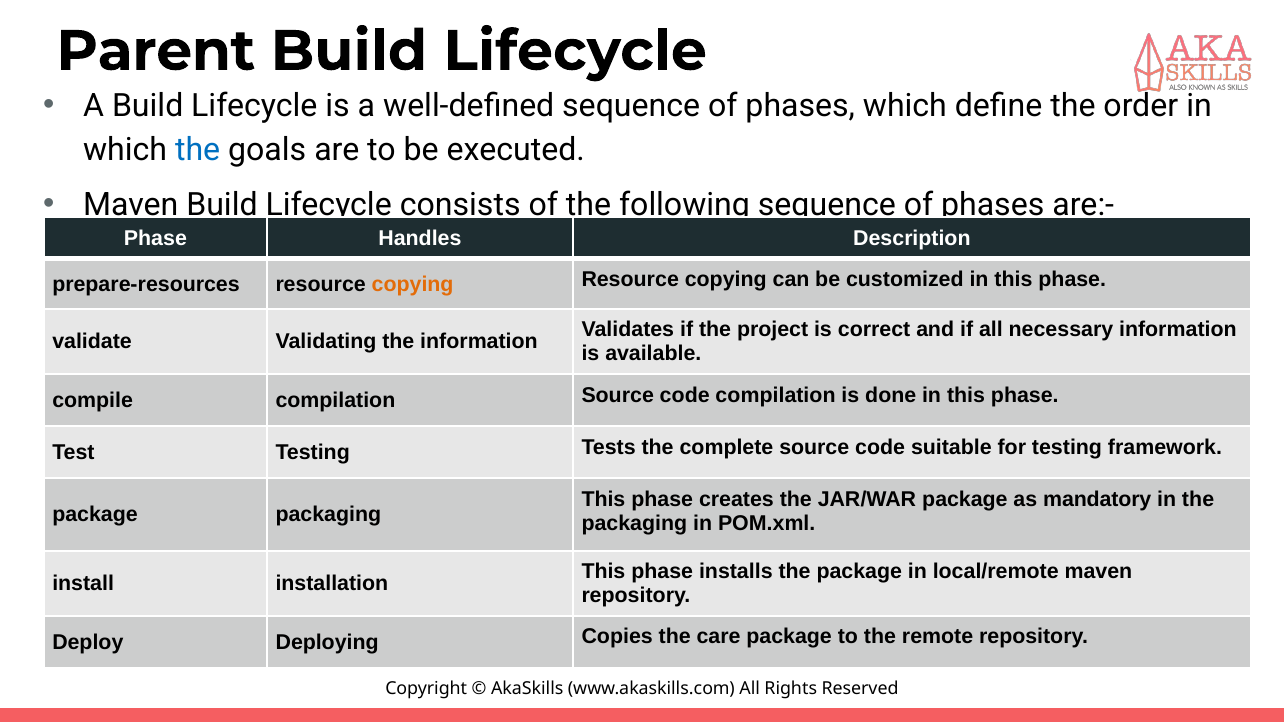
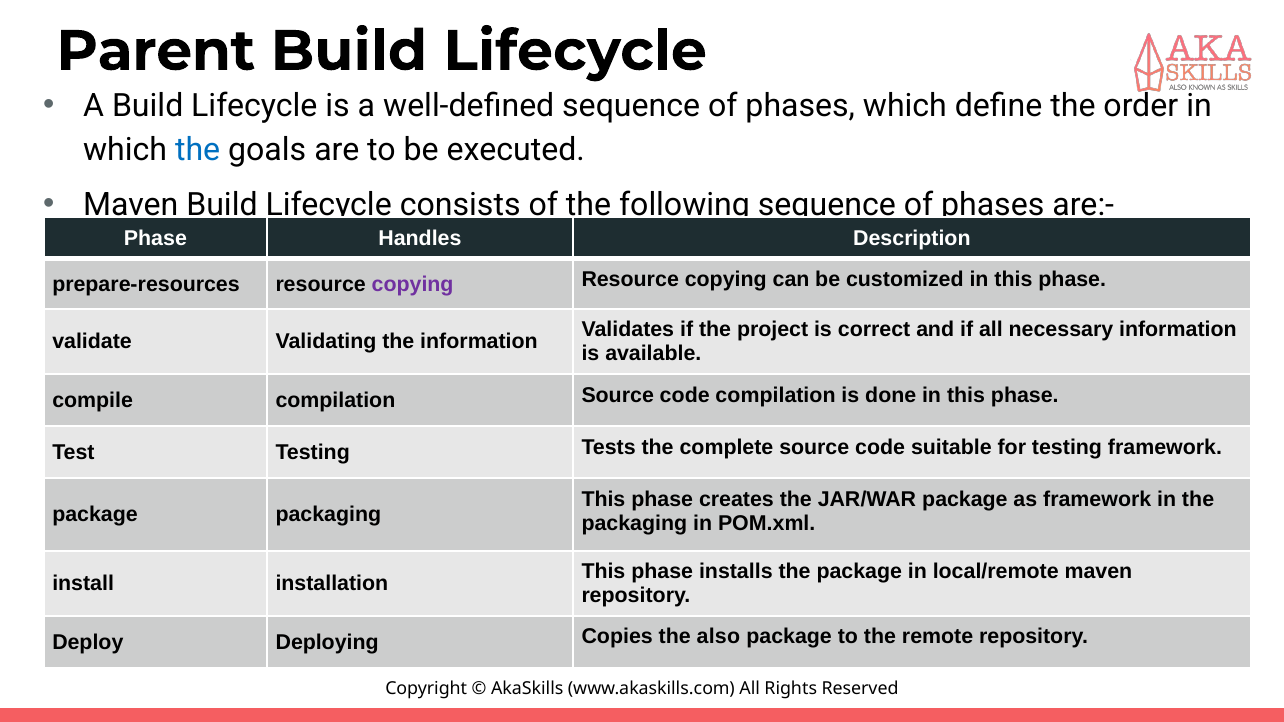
copying colour: orange -> purple (413, 284)
as mandatory: mandatory -> framework (1097, 499)
care: care -> also (718, 637)
